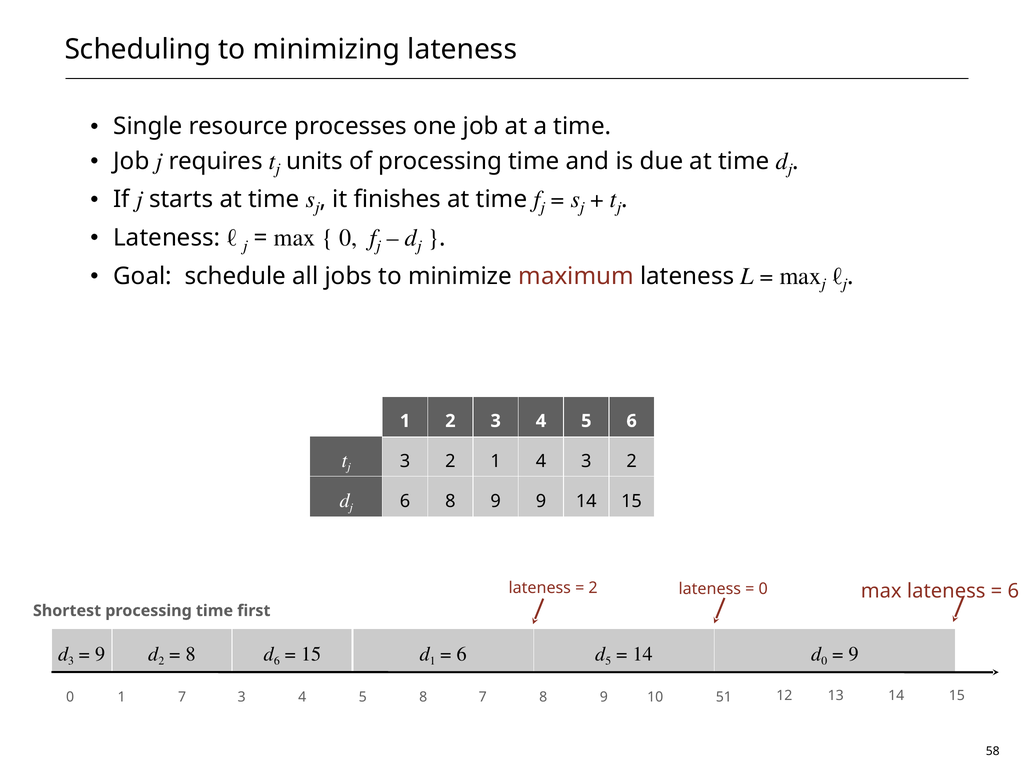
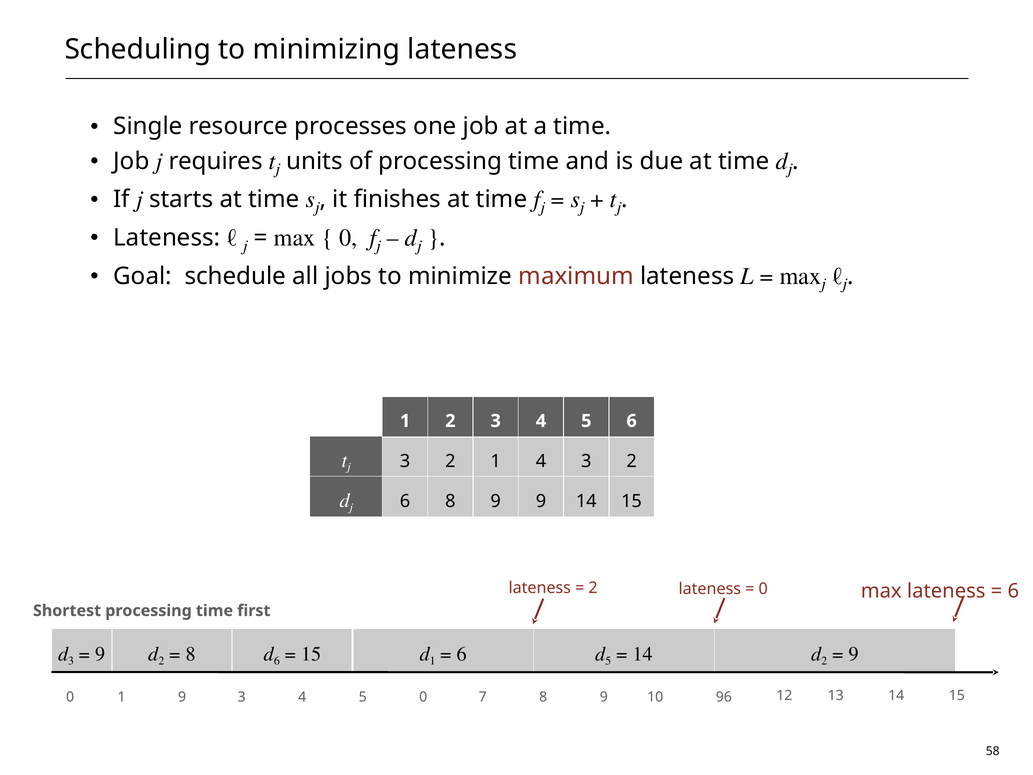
0: 0 -> 2 (824, 661)
1 7: 7 -> 9 (182, 697)
5 8: 8 -> 0 (423, 697)
51: 51 -> 96 (724, 697)
